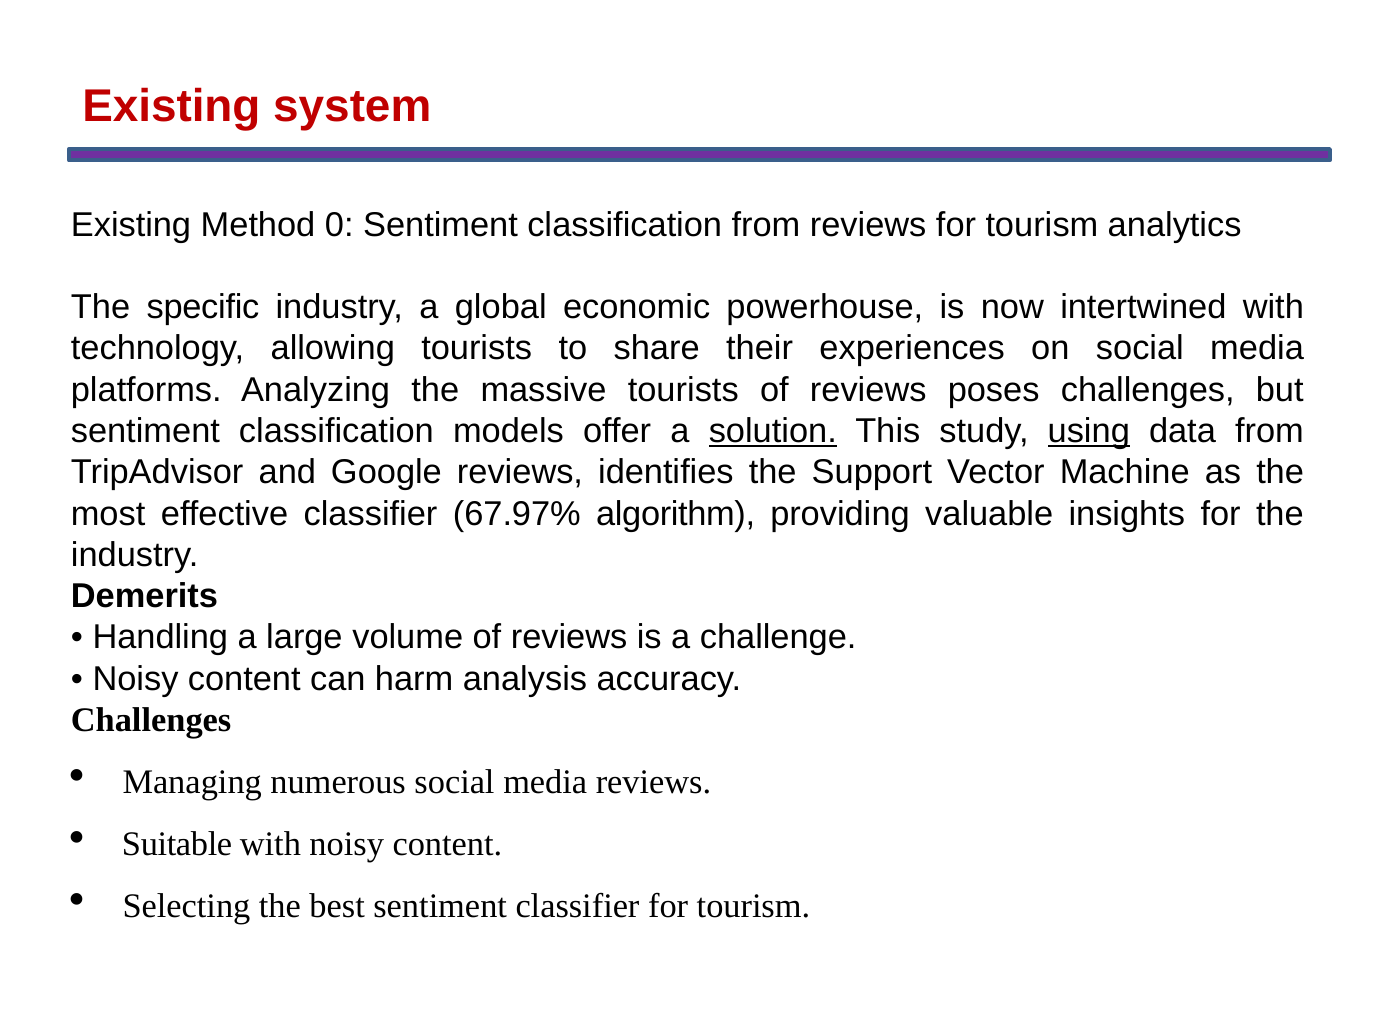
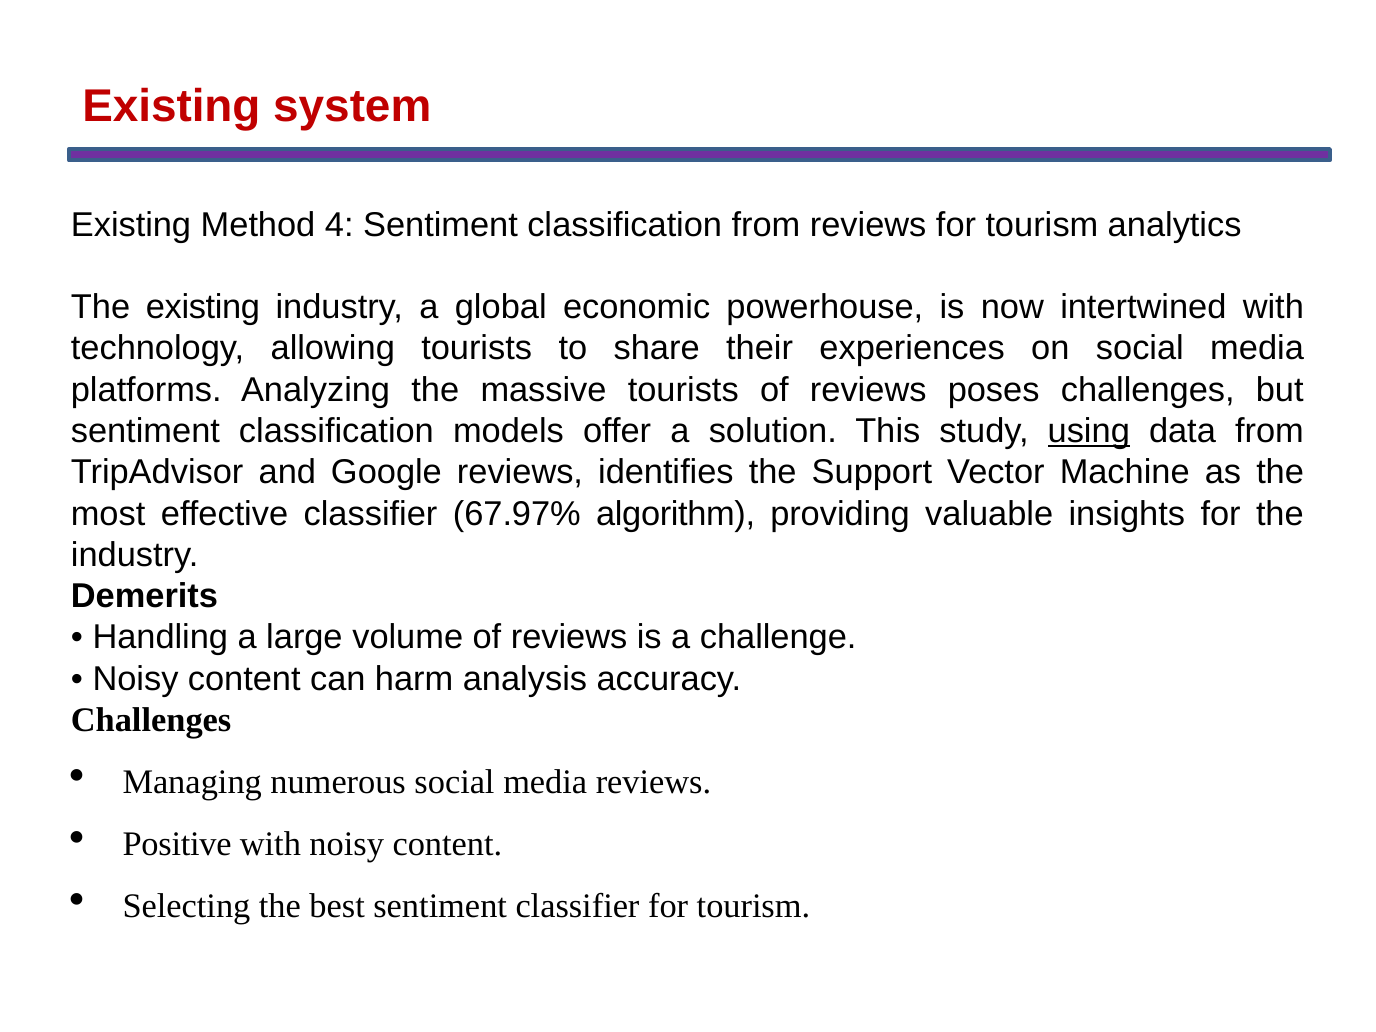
0: 0 -> 4 (339, 225)
The specific: specific -> existing (203, 307)
solution underline: present -> none (773, 431)
Suitable: Suitable -> Positive (177, 844)
